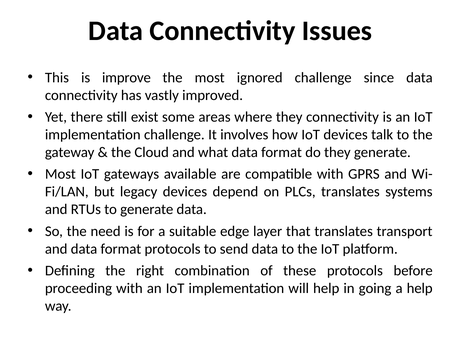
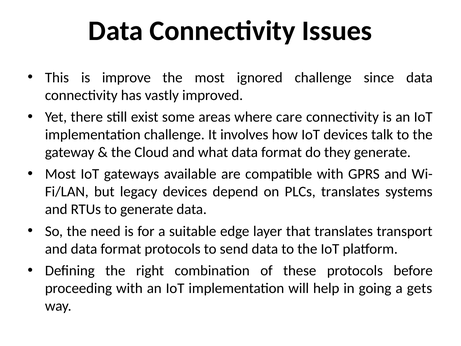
where they: they -> care (289, 117)
a help: help -> gets (420, 288)
